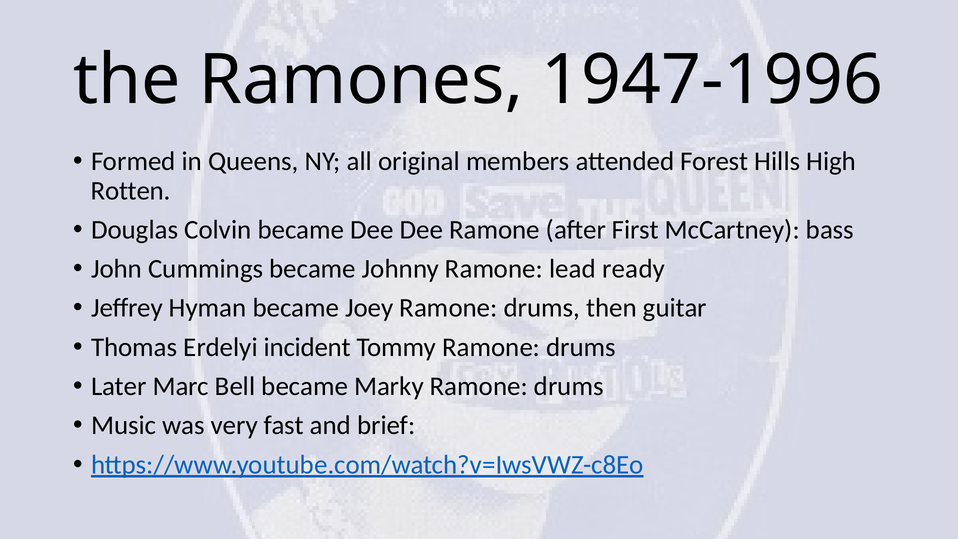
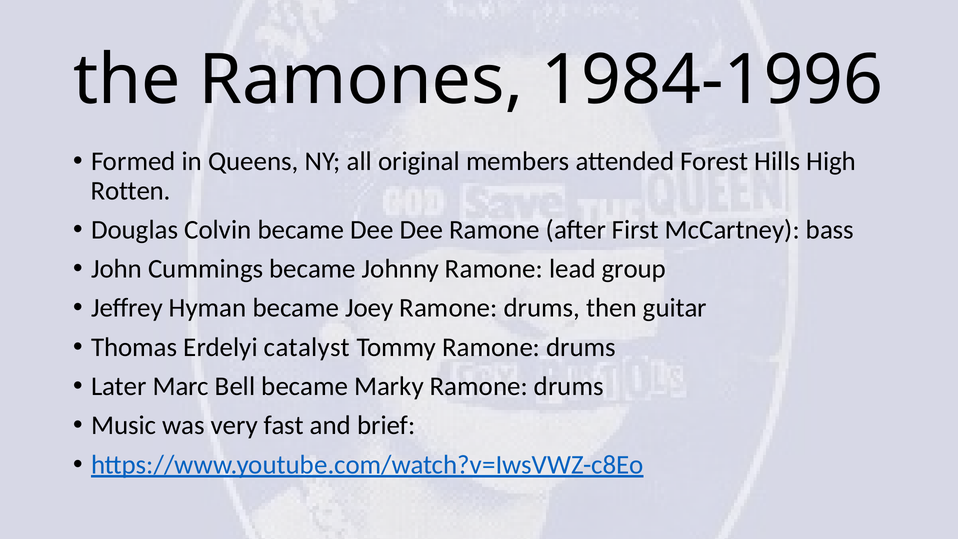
1947-1996: 1947-1996 -> 1984-1996 (712, 80)
ready: ready -> group (634, 269)
incident: incident -> catalyst (307, 347)
